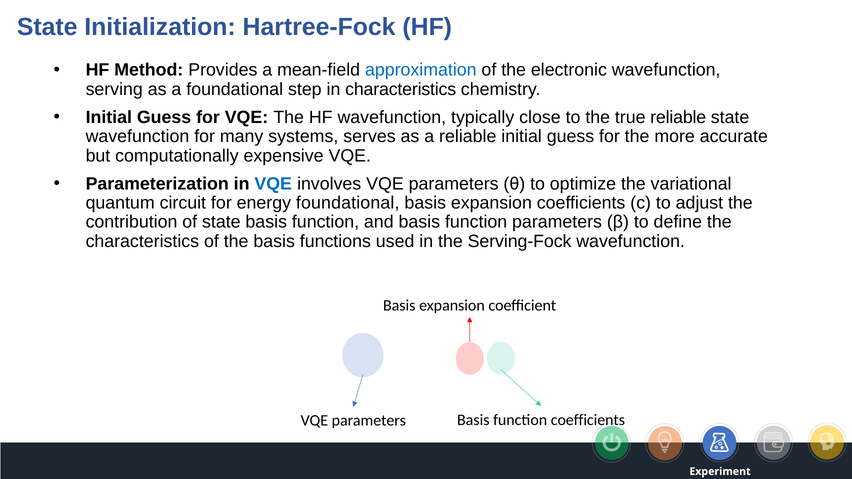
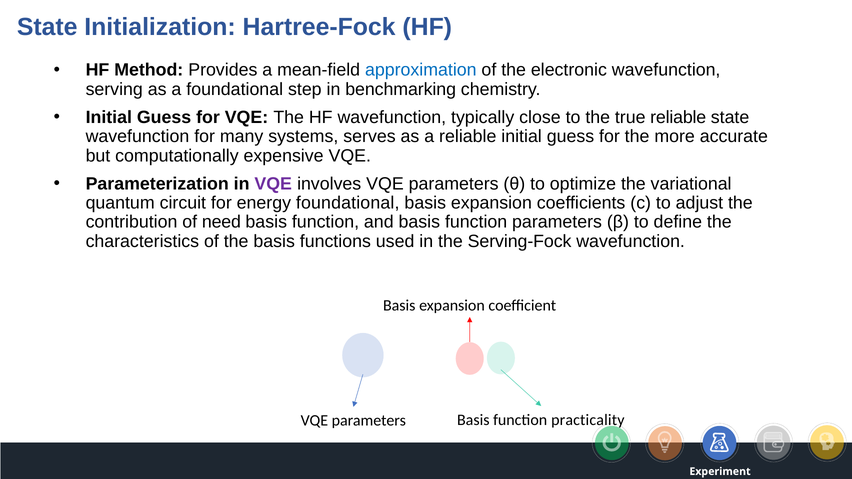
in characteristics: characteristics -> benchmarking (401, 89)
VQE colour: blue -> purple (273, 184)
of state: state -> need (221, 222)
function coefficients: coefficients -> practicality (588, 420)
